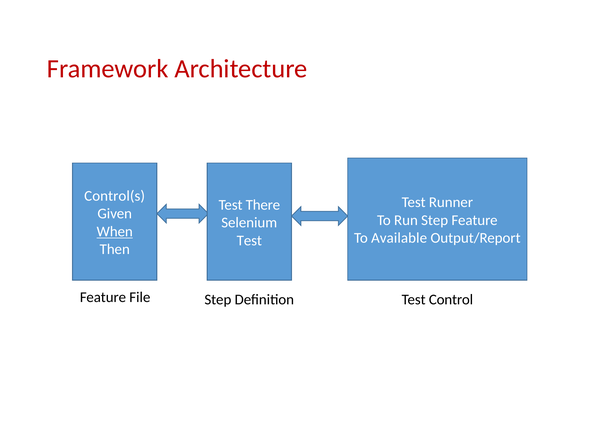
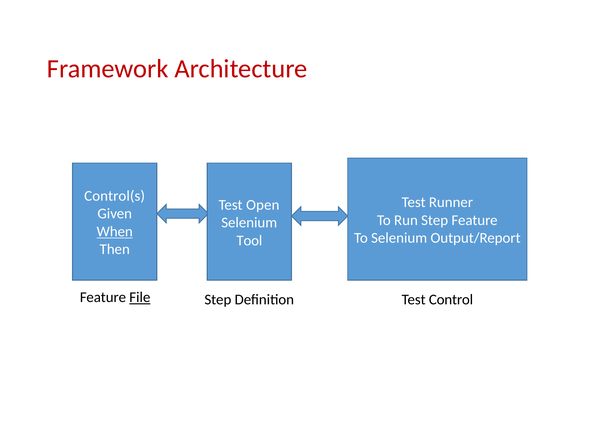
There: There -> Open (263, 205)
To Available: Available -> Selenium (399, 238)
Test: Test -> Tool (249, 241)
File underline: none -> present (140, 298)
